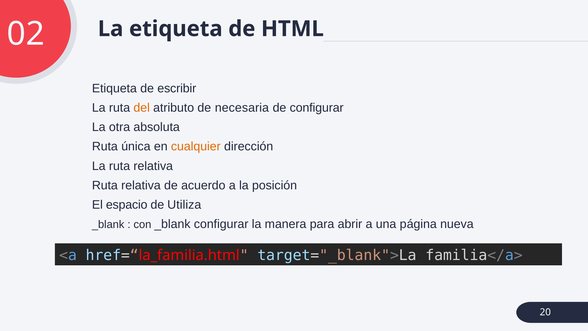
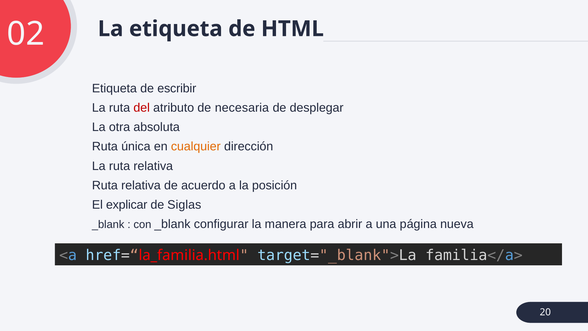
del colour: orange -> red (142, 108)
de configurar: configurar -> desplegar (317, 108)
espacio: espacio -> explicar (127, 205)
Utiliza: Utiliza -> Siglas (184, 205)
